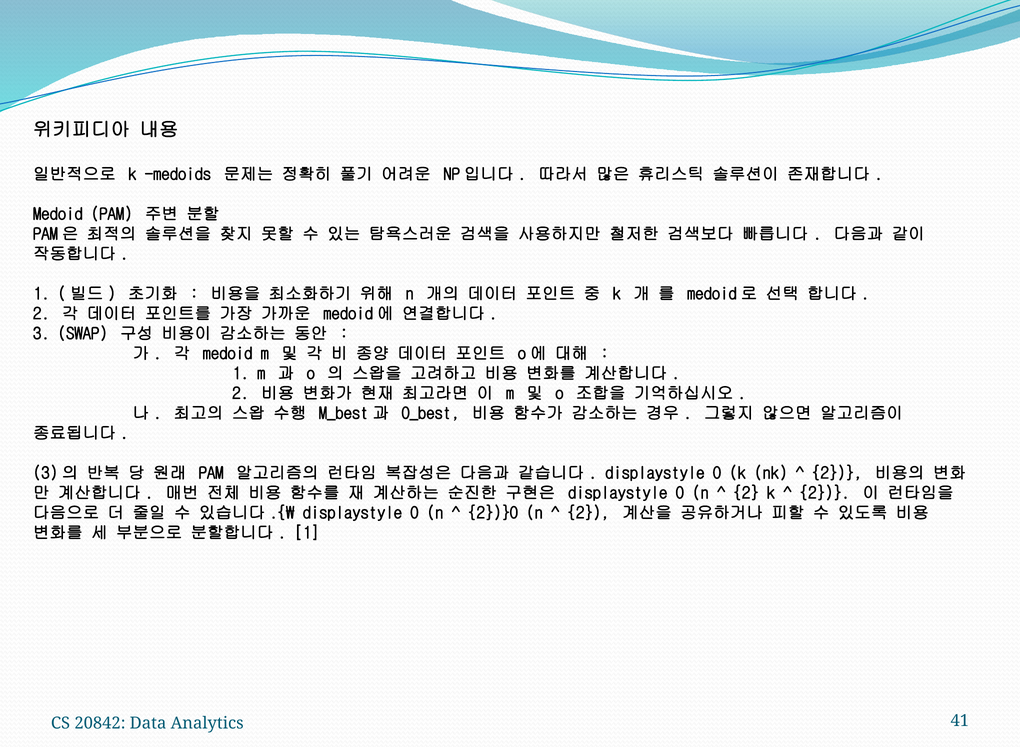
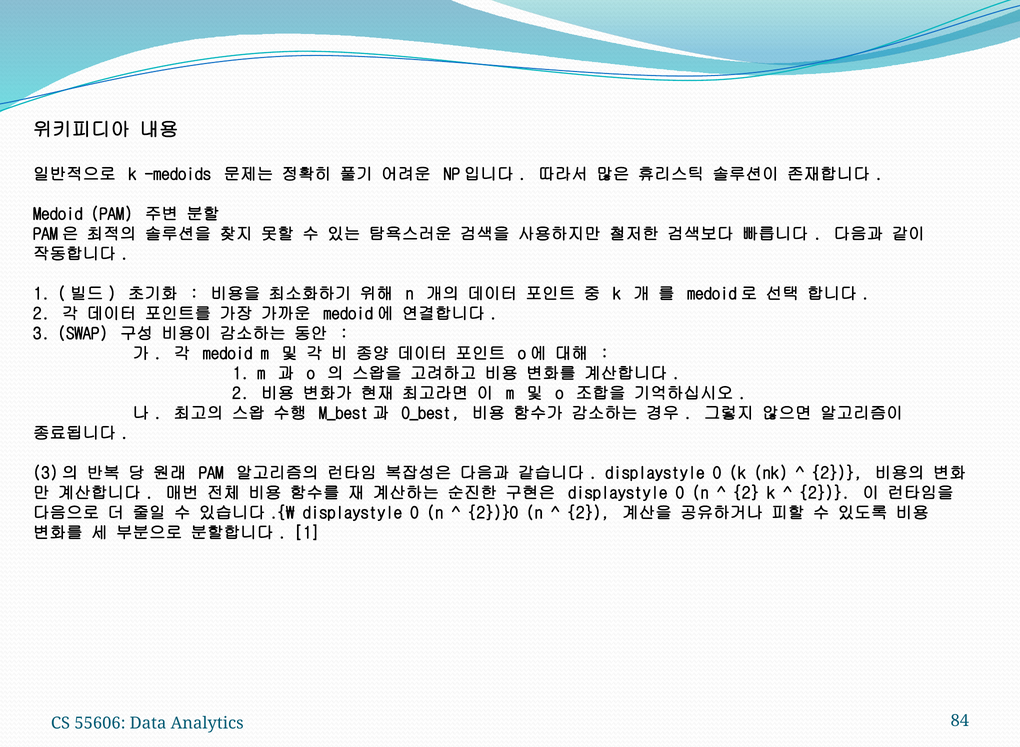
20842: 20842 -> 55606 (100, 724)
41: 41 -> 84 (960, 721)
